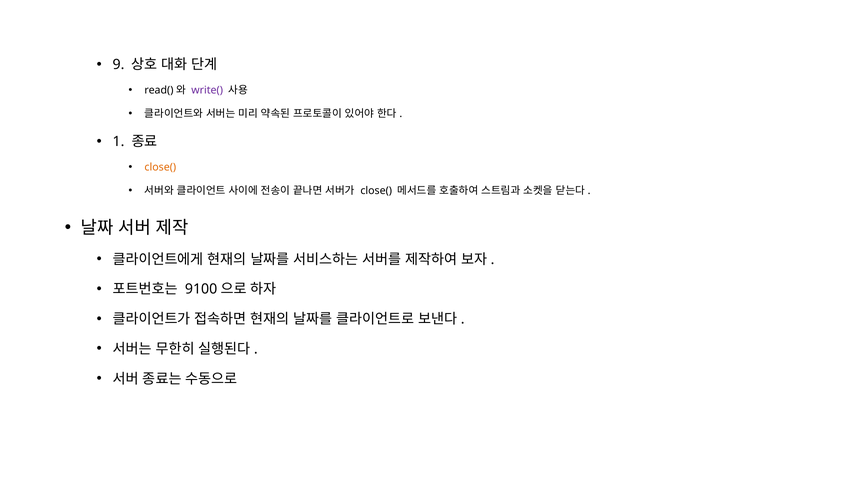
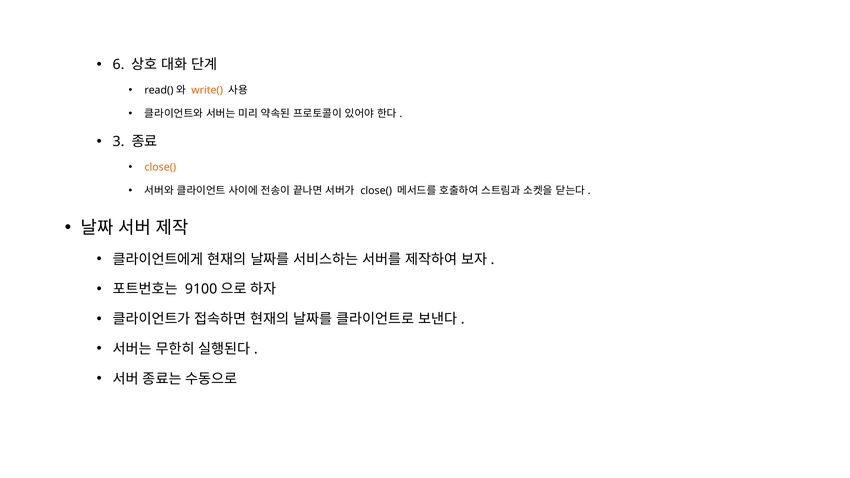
9: 9 -> 6 (119, 65)
write( colour: purple -> orange (207, 90)
1: 1 -> 3 (119, 142)
